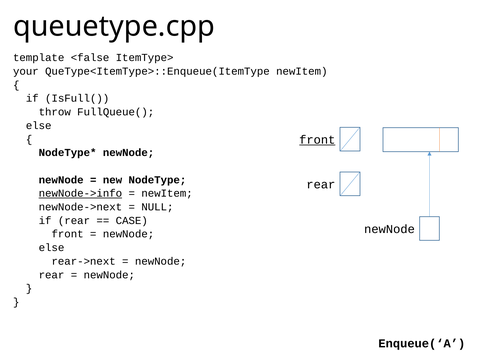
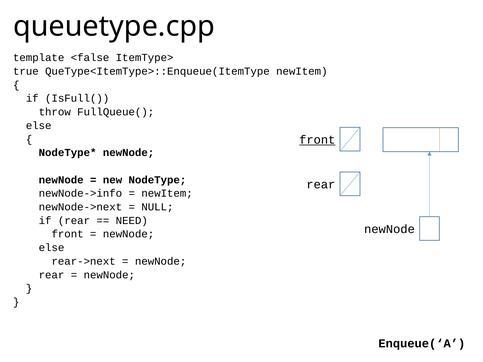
your: your -> true (26, 71)
newNode->info underline: present -> none (80, 194)
CASE: CASE -> NEED (132, 221)
